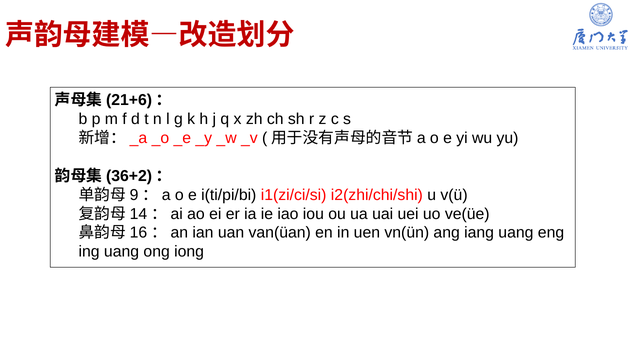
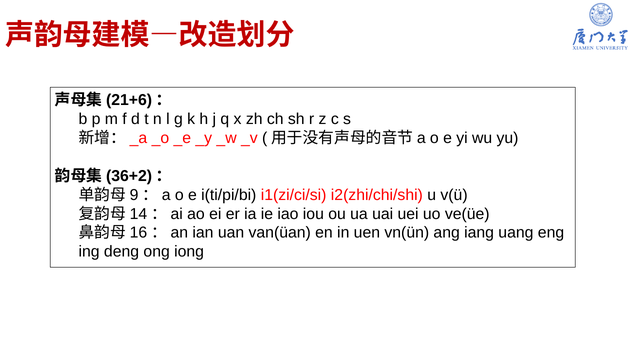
ing uang: uang -> deng (122, 252)
